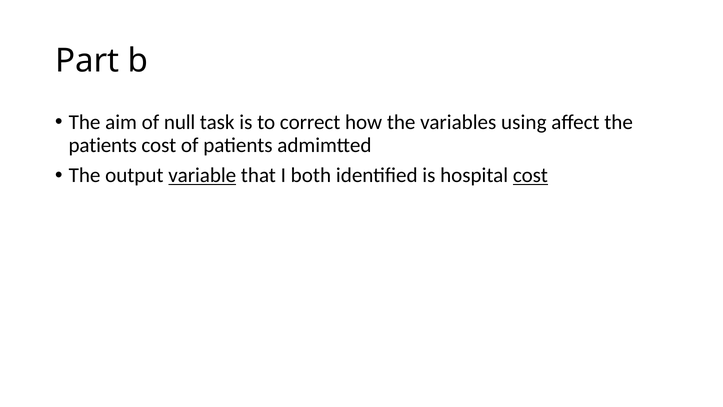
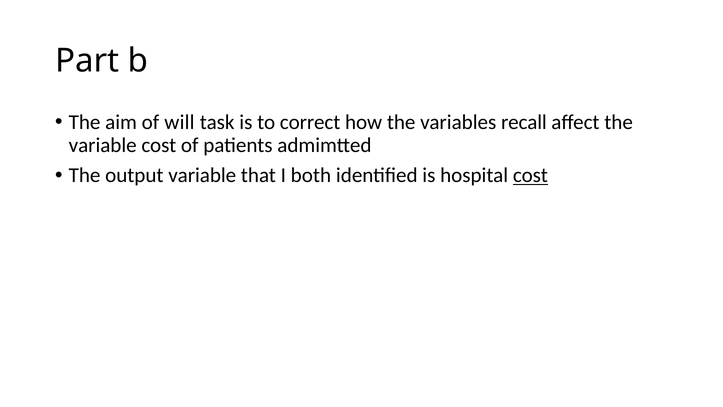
null: null -> will (179, 122)
using: using -> recall (524, 122)
patients: patients -> variable (103, 145)
variable underline: present -> none (202, 175)
